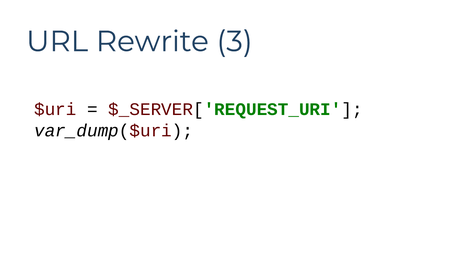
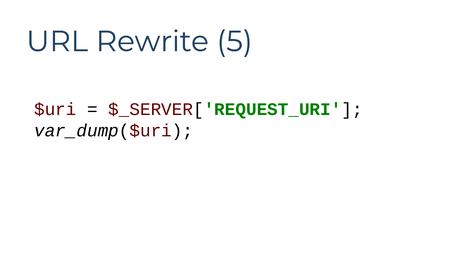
3: 3 -> 5 (235, 42)
